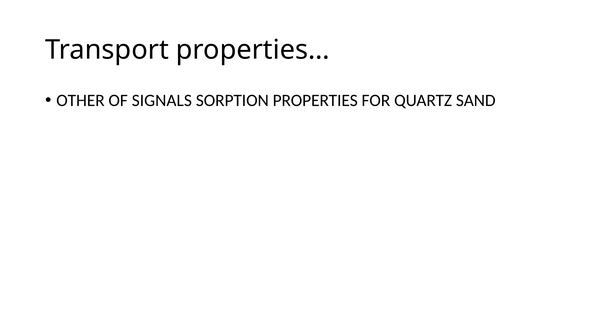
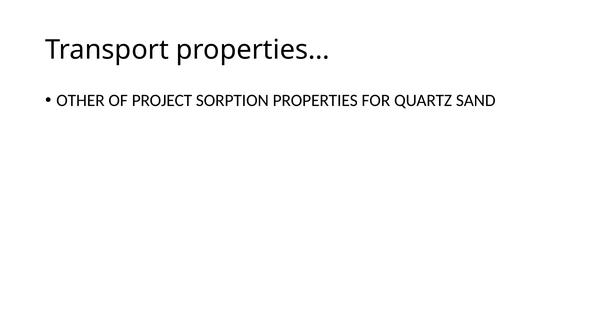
SIGNALS: SIGNALS -> PROJECT (162, 100)
